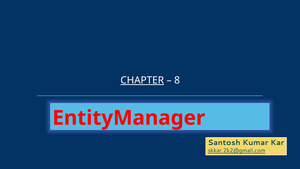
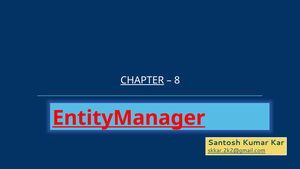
EntityManager underline: none -> present (129, 118)
